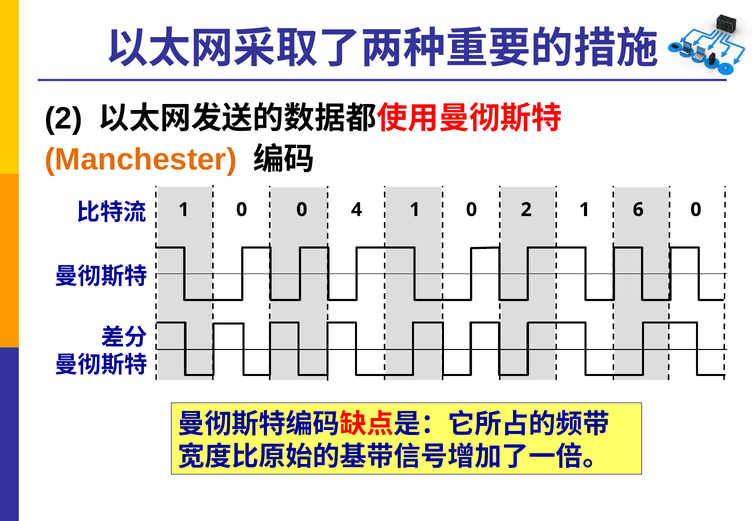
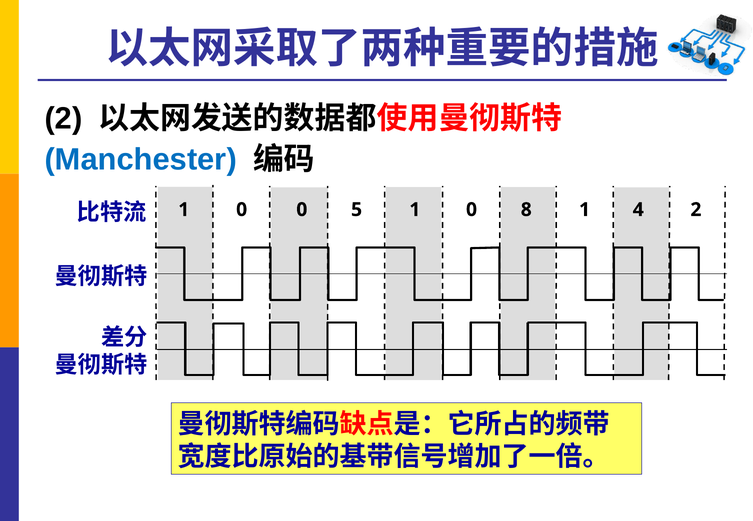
Manchester colour: orange -> blue (141, 160)
4: 4 -> 5 (357, 210)
0 2: 2 -> 8 (526, 210)
6: 6 -> 4 (638, 210)
0: 0 -> 2 (696, 210)
